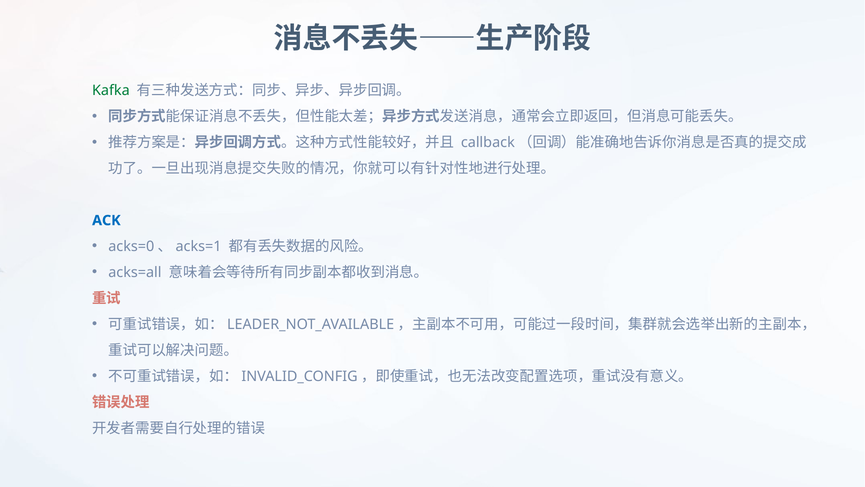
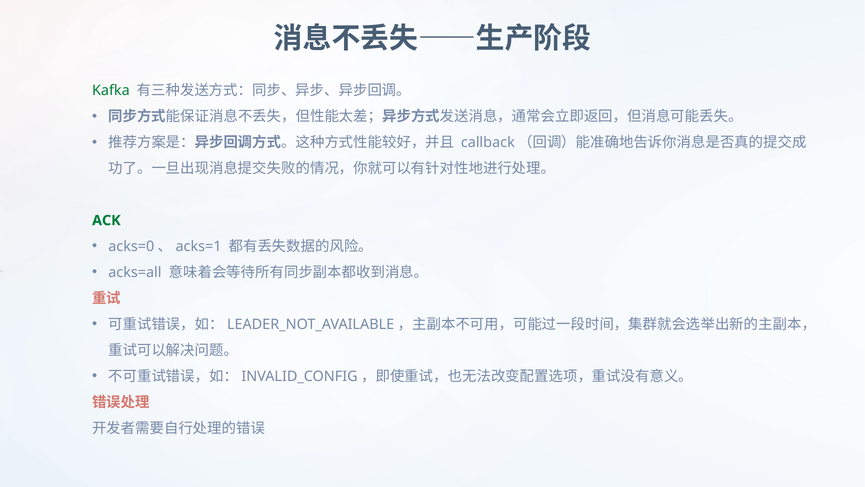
ACK colour: blue -> green (106, 220)
